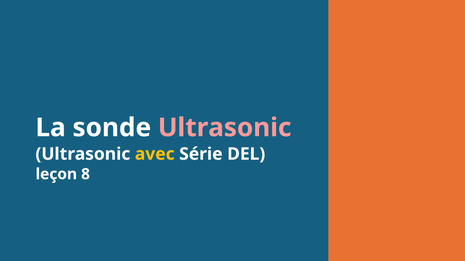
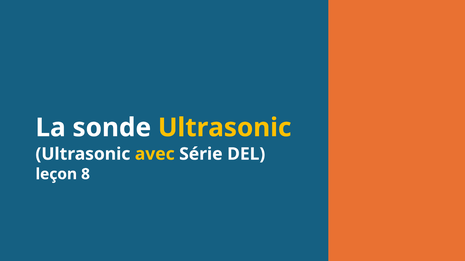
Ultrasonic colour: pink -> yellow (225, 128)
